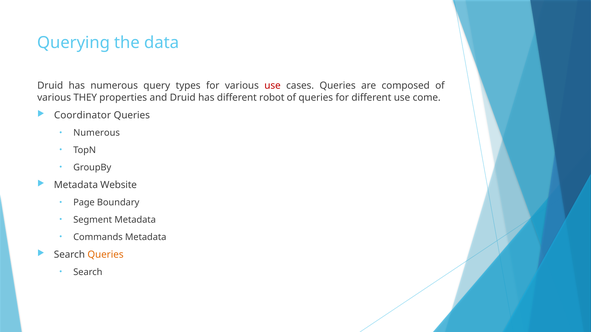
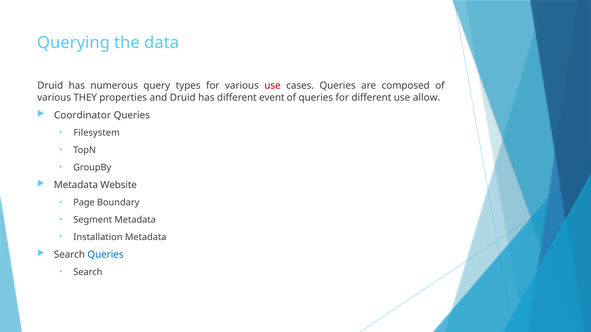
robot: robot -> event (272, 98)
come: come -> allow (427, 98)
Numerous: Numerous -> Filesystem (97, 133)
Commands: Commands -> Installation (98, 237)
Queries colour: orange -> blue (106, 255)
